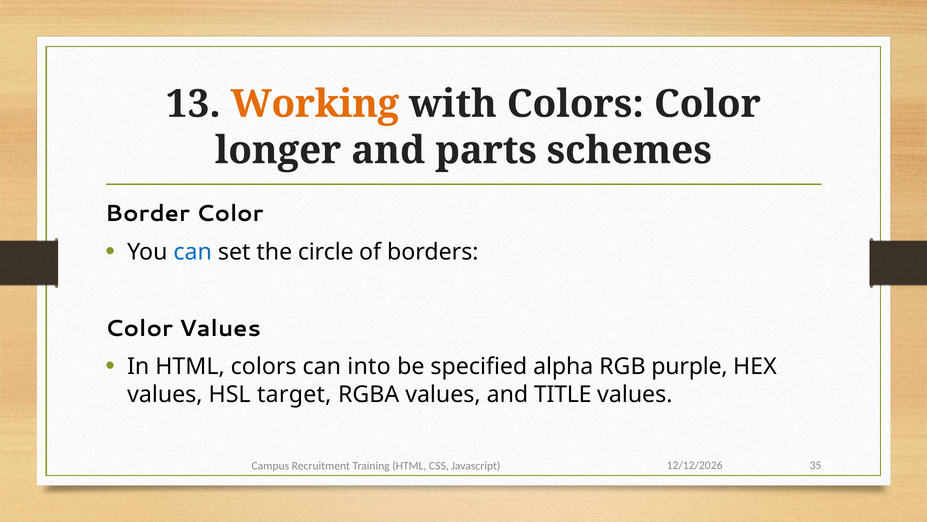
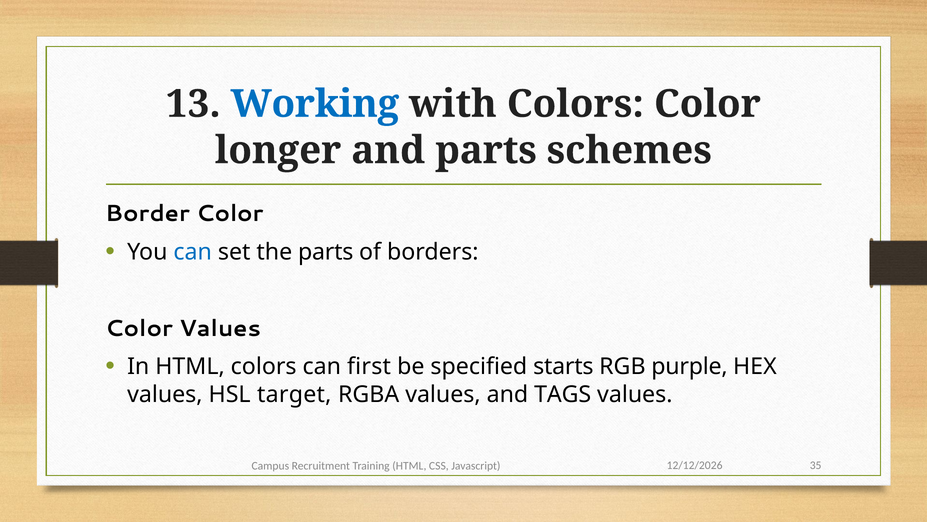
Working colour: orange -> blue (315, 104)
the circle: circle -> parts (326, 252)
into: into -> first (369, 366)
alpha: alpha -> starts (563, 366)
TITLE: TITLE -> TAGS (563, 394)
